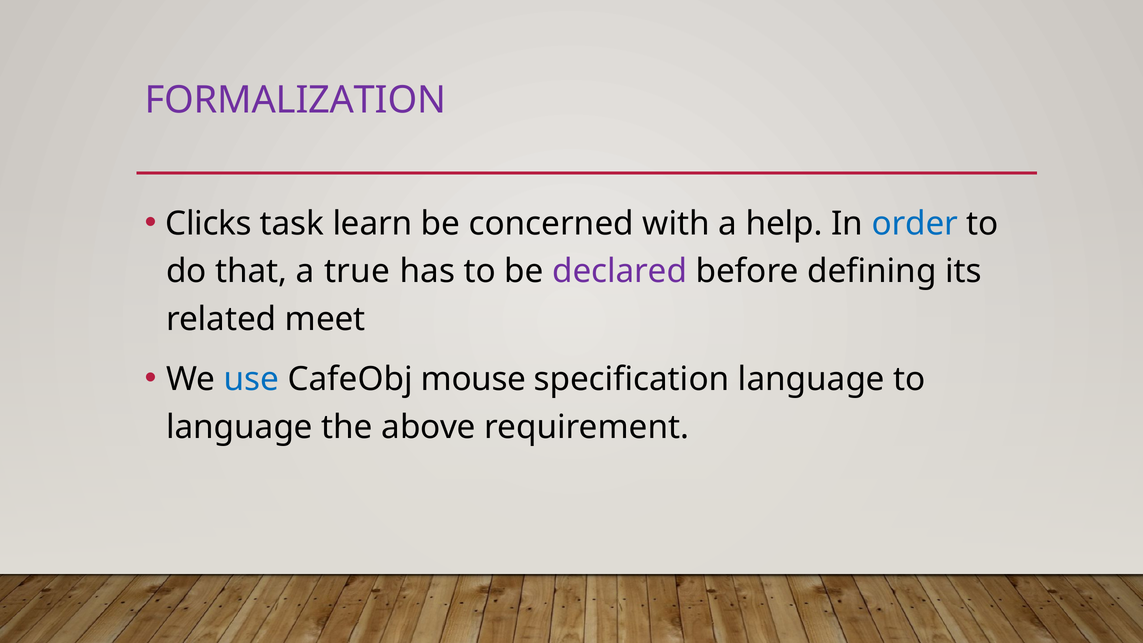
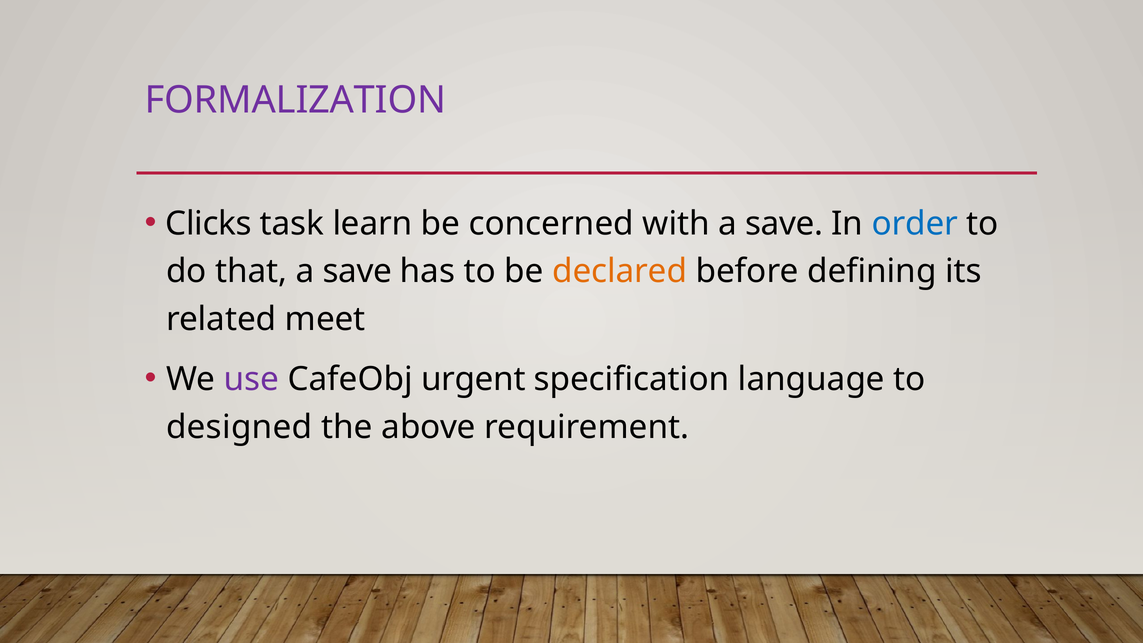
with a help: help -> save (784, 223)
that a true: true -> save (357, 271)
declared colour: purple -> orange (620, 271)
use colour: blue -> purple (251, 379)
mouse: mouse -> urgent (473, 379)
language: language -> designed (239, 427)
